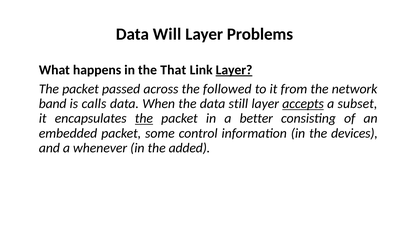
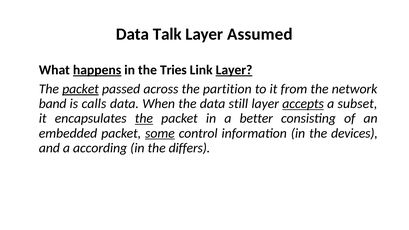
Will: Will -> Talk (167, 34)
Problems: Problems -> Assumed (260, 34)
happens underline: none -> present (97, 70)
That: That -> Tries (173, 70)
packet underline: none -> present (81, 89)
followed: followed -> partition (227, 89)
some underline: none -> present (160, 133)
whenever: whenever -> according (100, 148)
added: added -> differs (189, 148)
